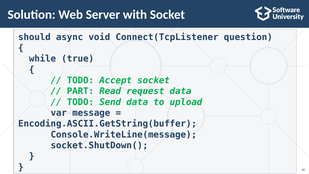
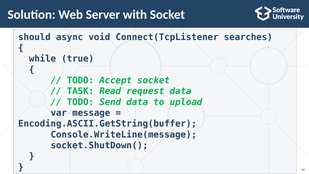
question: question -> searches (248, 37)
PART: PART -> TASK (80, 91)
